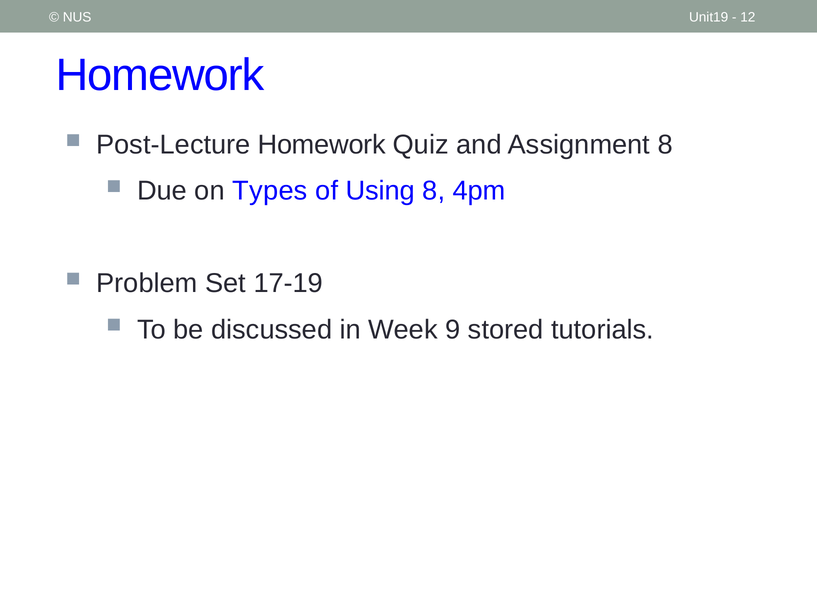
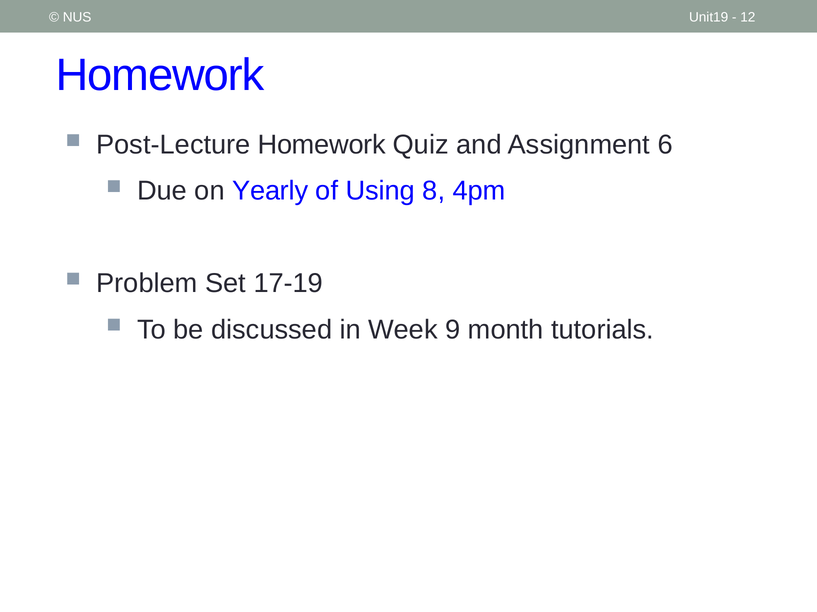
Assignment 8: 8 -> 6 (665, 145)
Types: Types -> Yearly (270, 191)
stored: stored -> month (506, 330)
